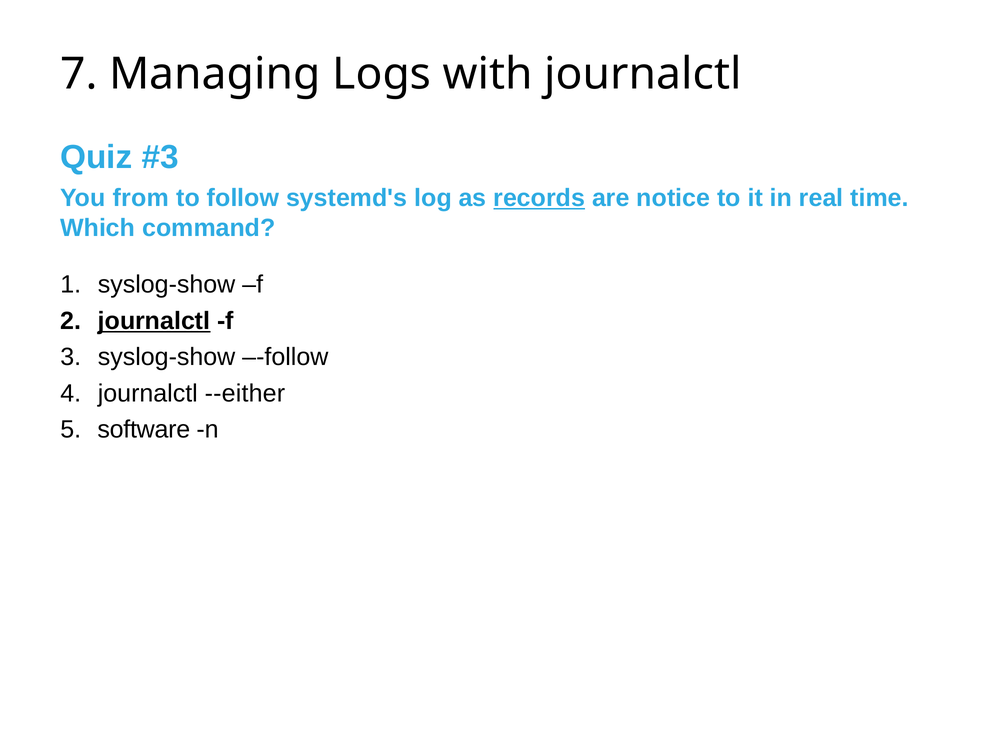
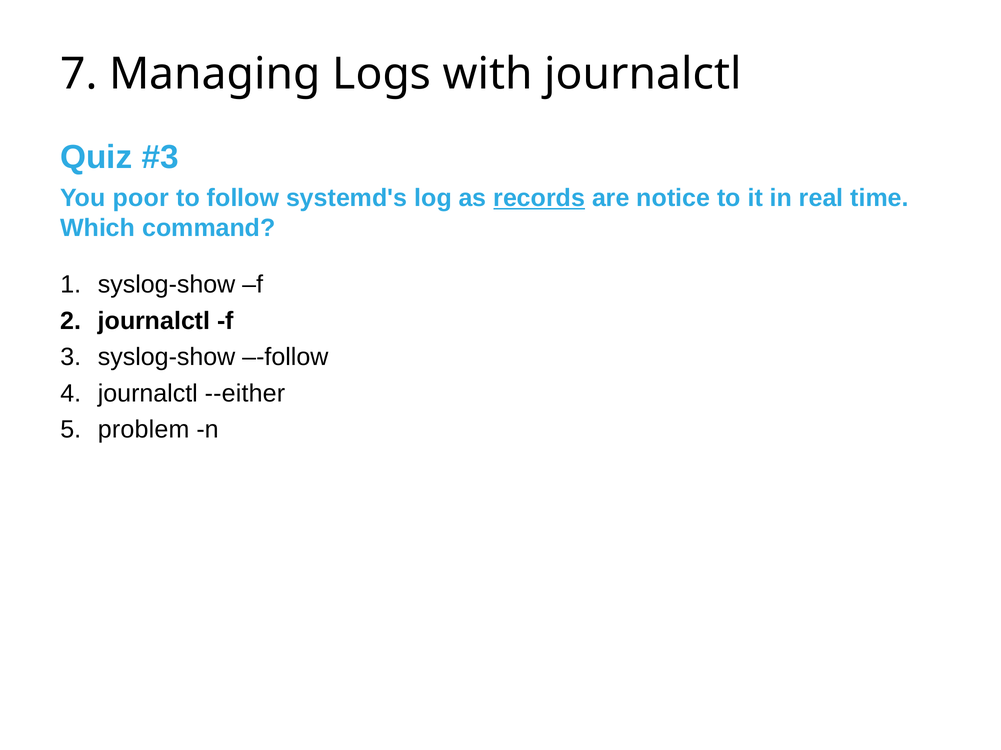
from: from -> poor (141, 198)
journalctl underline: present -> none (154, 321)
software: software -> problem (144, 430)
